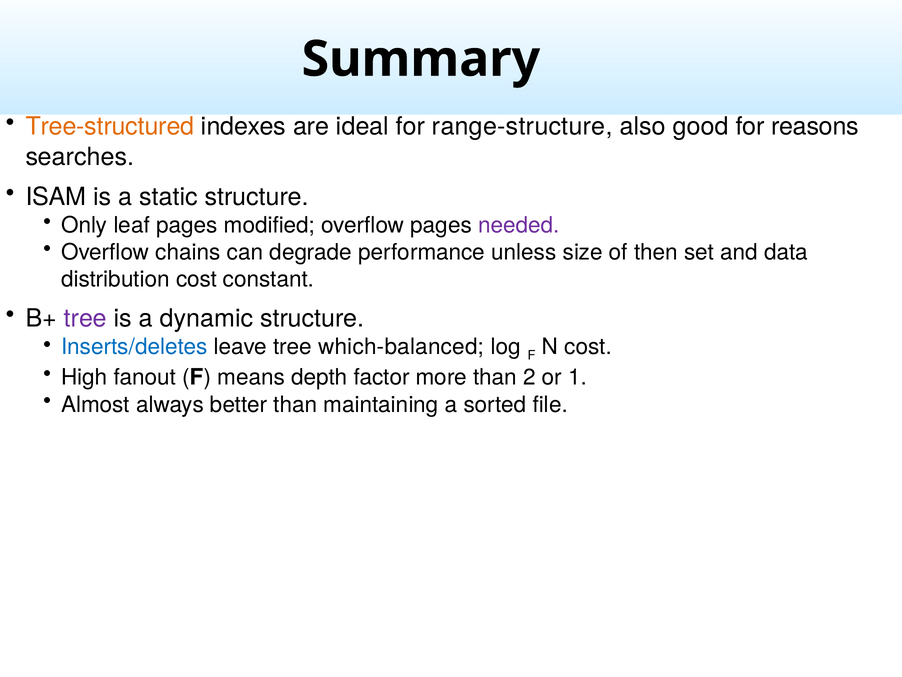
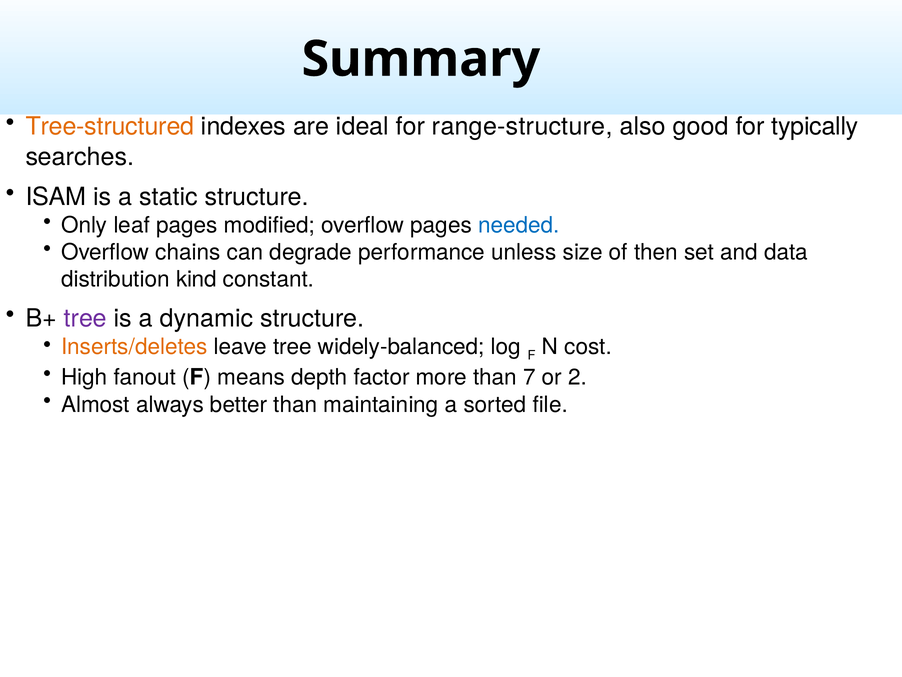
reasons: reasons -> typically (815, 126)
needed colour: purple -> blue (519, 225)
distribution cost: cost -> kind (196, 279)
Inserts/deletes colour: blue -> orange (134, 346)
which-balanced: which-balanced -> widely-balanced (401, 346)
2: 2 -> 7 (529, 377)
1: 1 -> 2 (578, 377)
